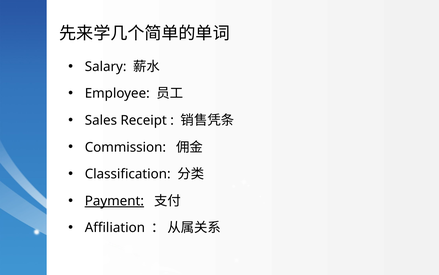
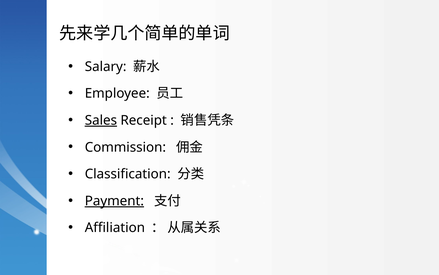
Sales underline: none -> present (101, 120)
